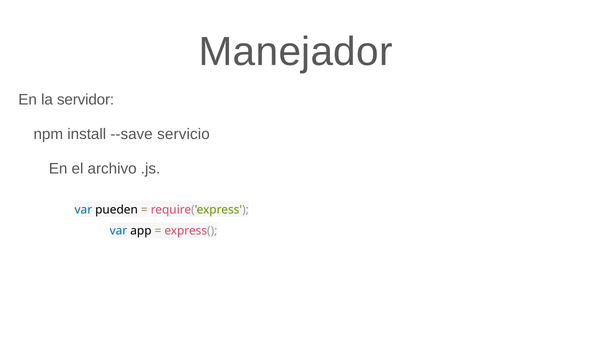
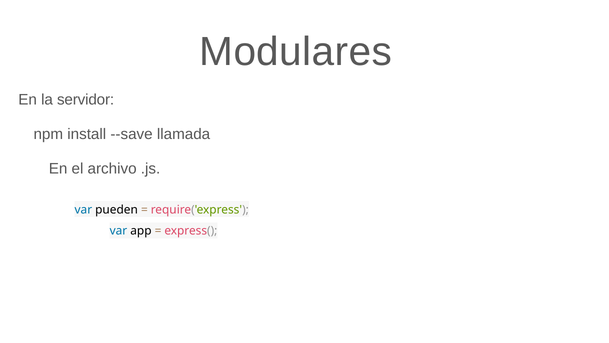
Manejador: Manejador -> Modulares (296, 52)
servicio: servicio -> llamada (184, 134)
